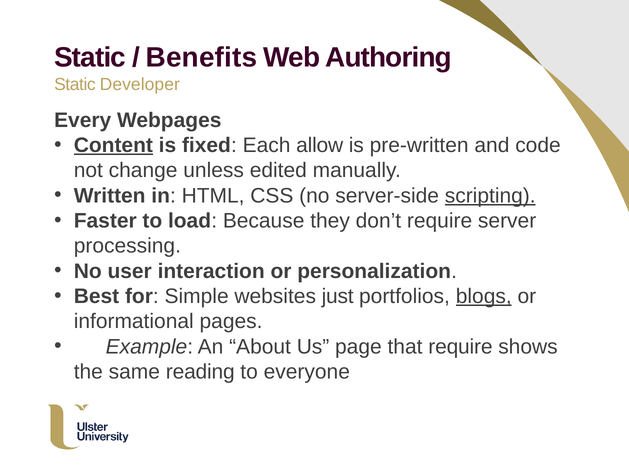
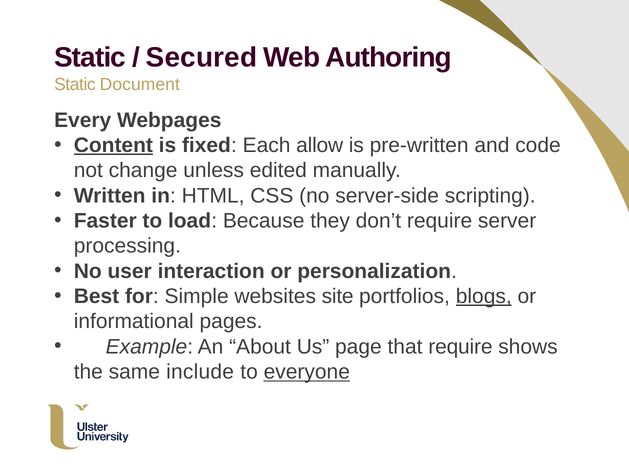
Benefits: Benefits -> Secured (201, 58)
Developer: Developer -> Document (140, 85)
scripting underline: present -> none (490, 196)
just: just -> site (338, 296)
reading: reading -> include (200, 372)
everyone underline: none -> present (307, 372)
